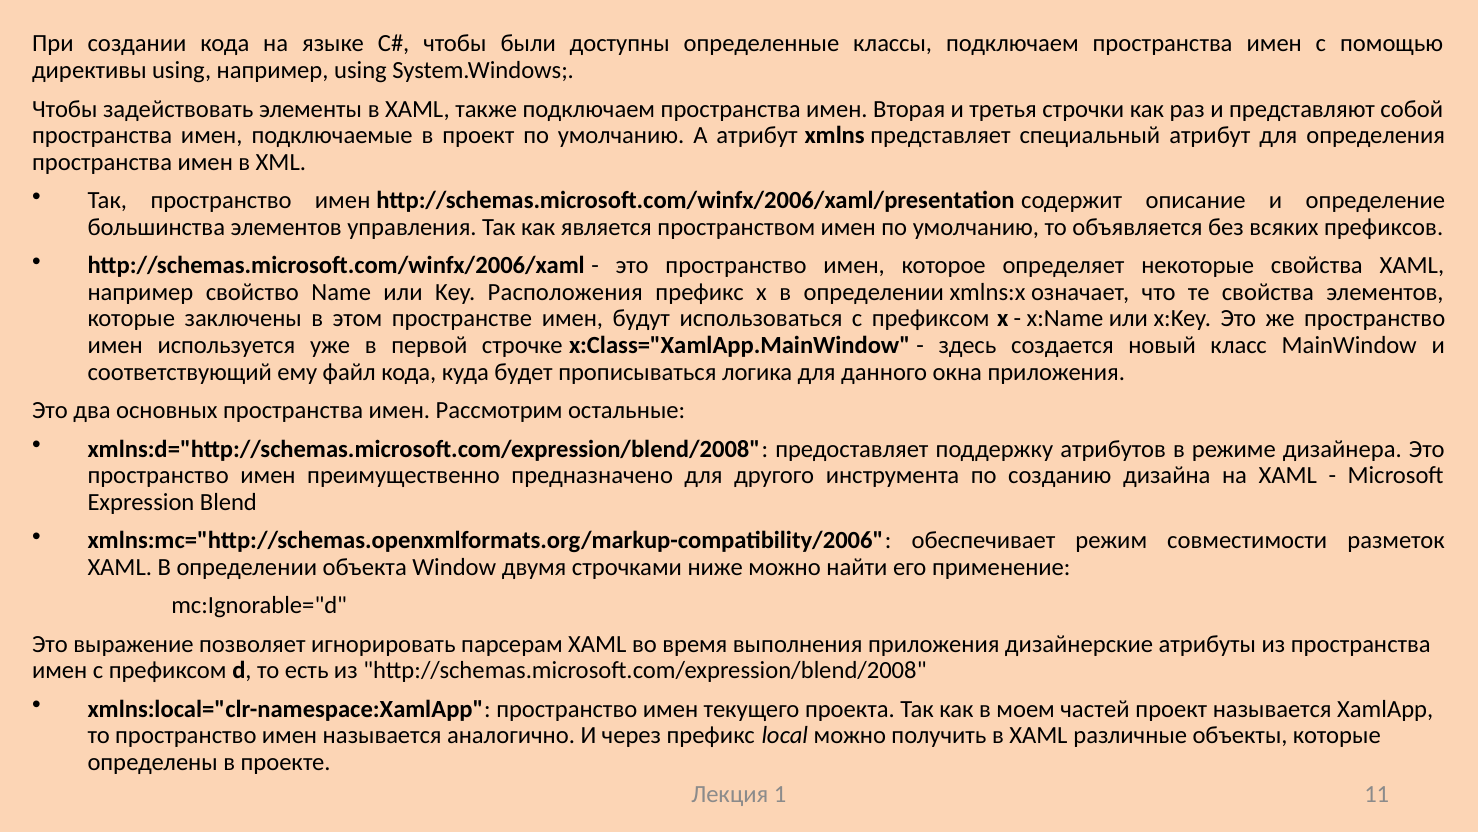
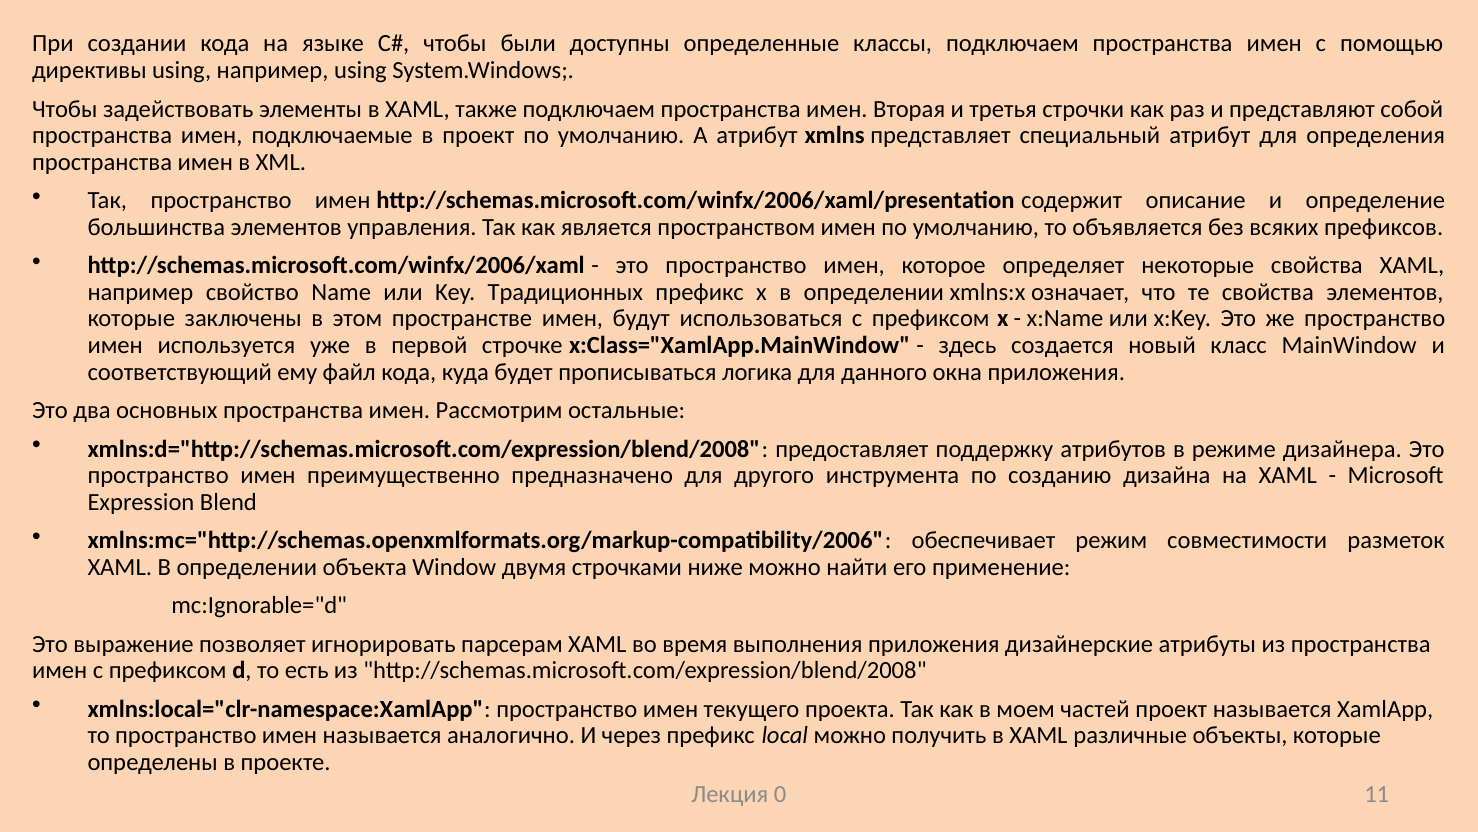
Расположения: Расположения -> Традиционных (565, 292)
1: 1 -> 0 (780, 794)
